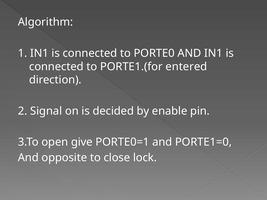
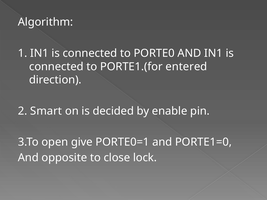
Signal: Signal -> Smart (46, 111)
